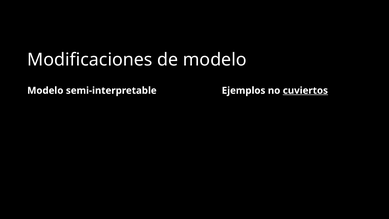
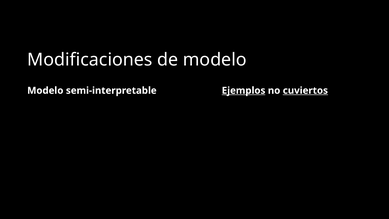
Ejemplos underline: none -> present (244, 90)
